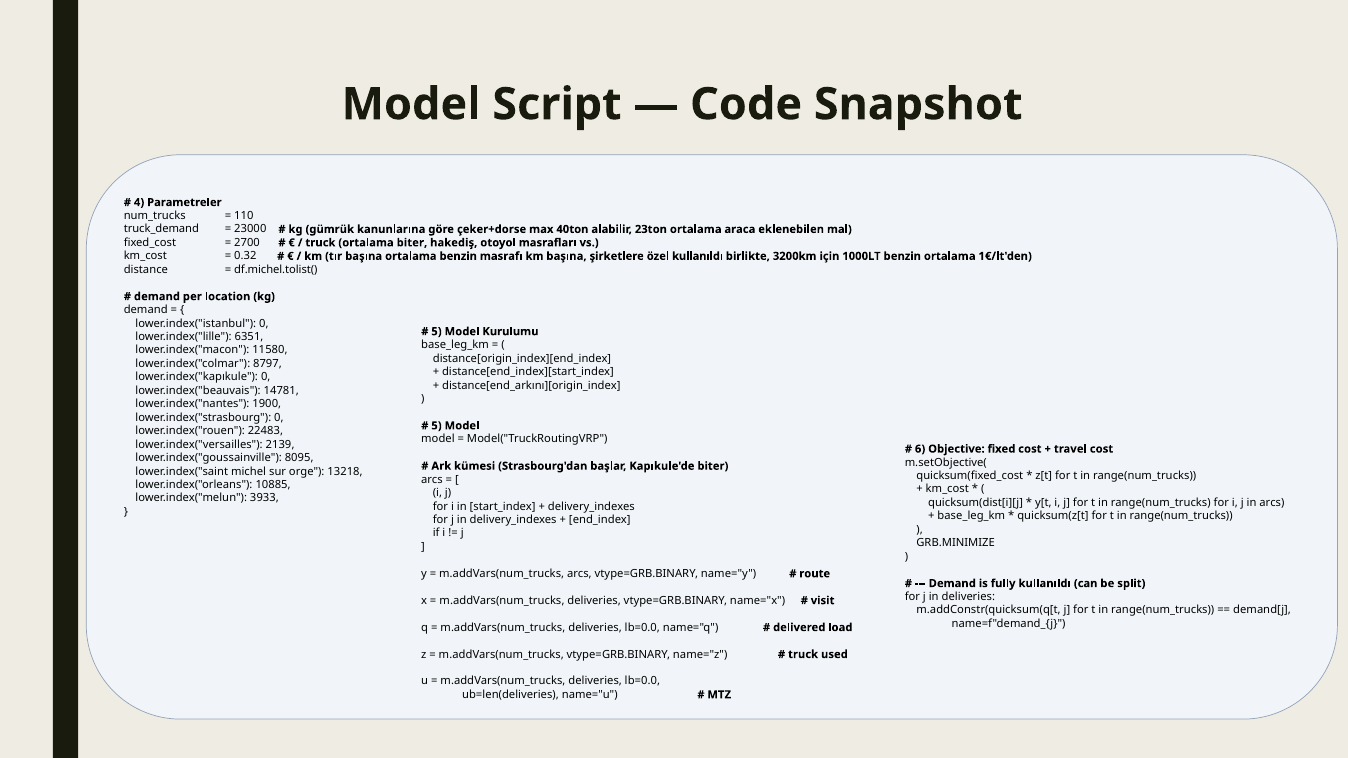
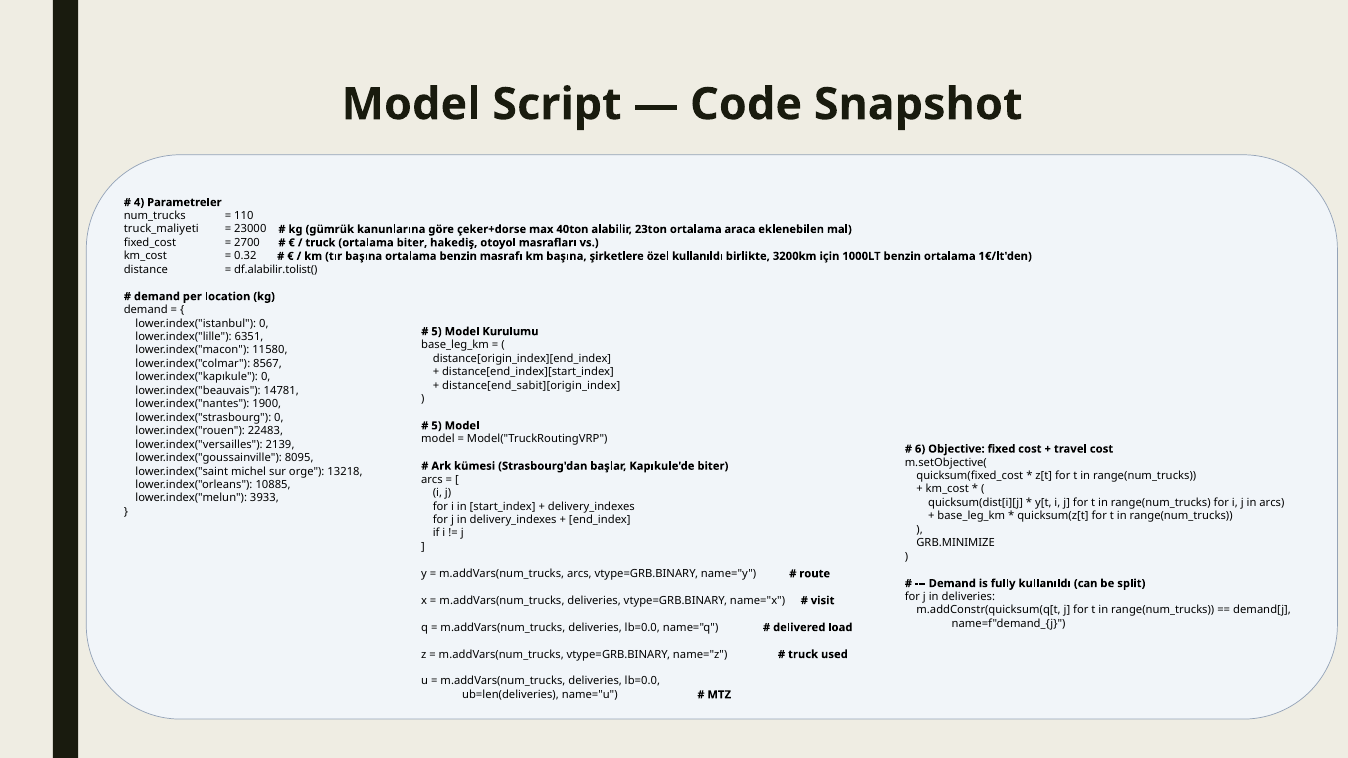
truck_demand: truck_demand -> truck_maliyeti (161, 229)
df.michel.tolist(: df.michel.tolist( -> df.alabilir.tolist( (276, 270)
8797: 8797 -> 8567 (267, 364)
distance[end_arkını][origin_index: distance[end_arkını][origin_index -> distance[end_sabit][origin_index (531, 385)
